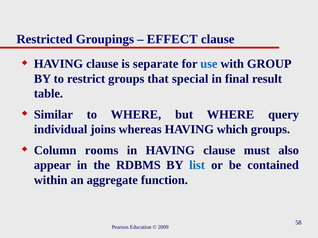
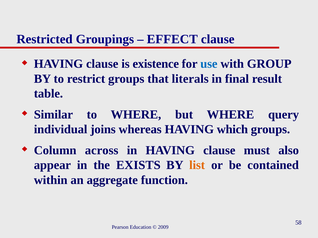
separate: separate -> existence (156, 64)
special: special -> literals (190, 79)
rooms: rooms -> across (102, 151)
RDBMS: RDBMS -> EXISTS (138, 166)
list colour: blue -> orange (197, 166)
